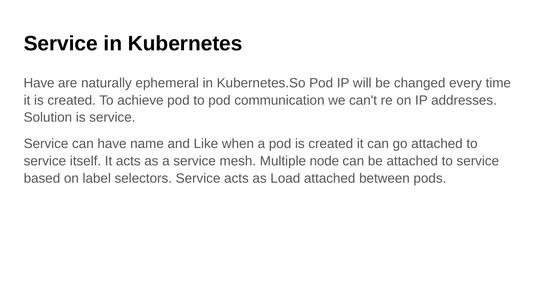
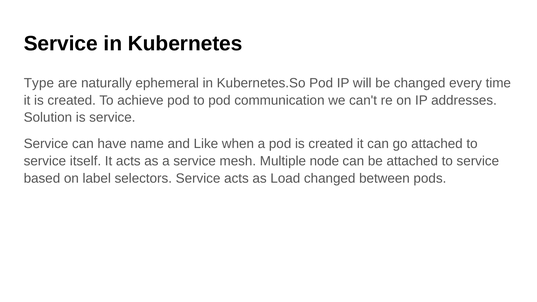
Have: Have -> Type (39, 83)
Load attached: attached -> changed (330, 178)
